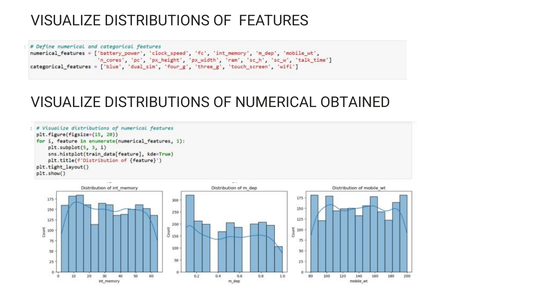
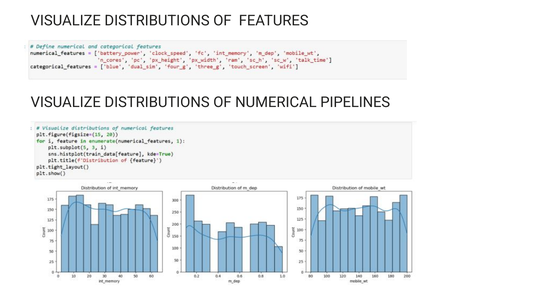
OBTAINED: OBTAINED -> PIPELINES (355, 102)
